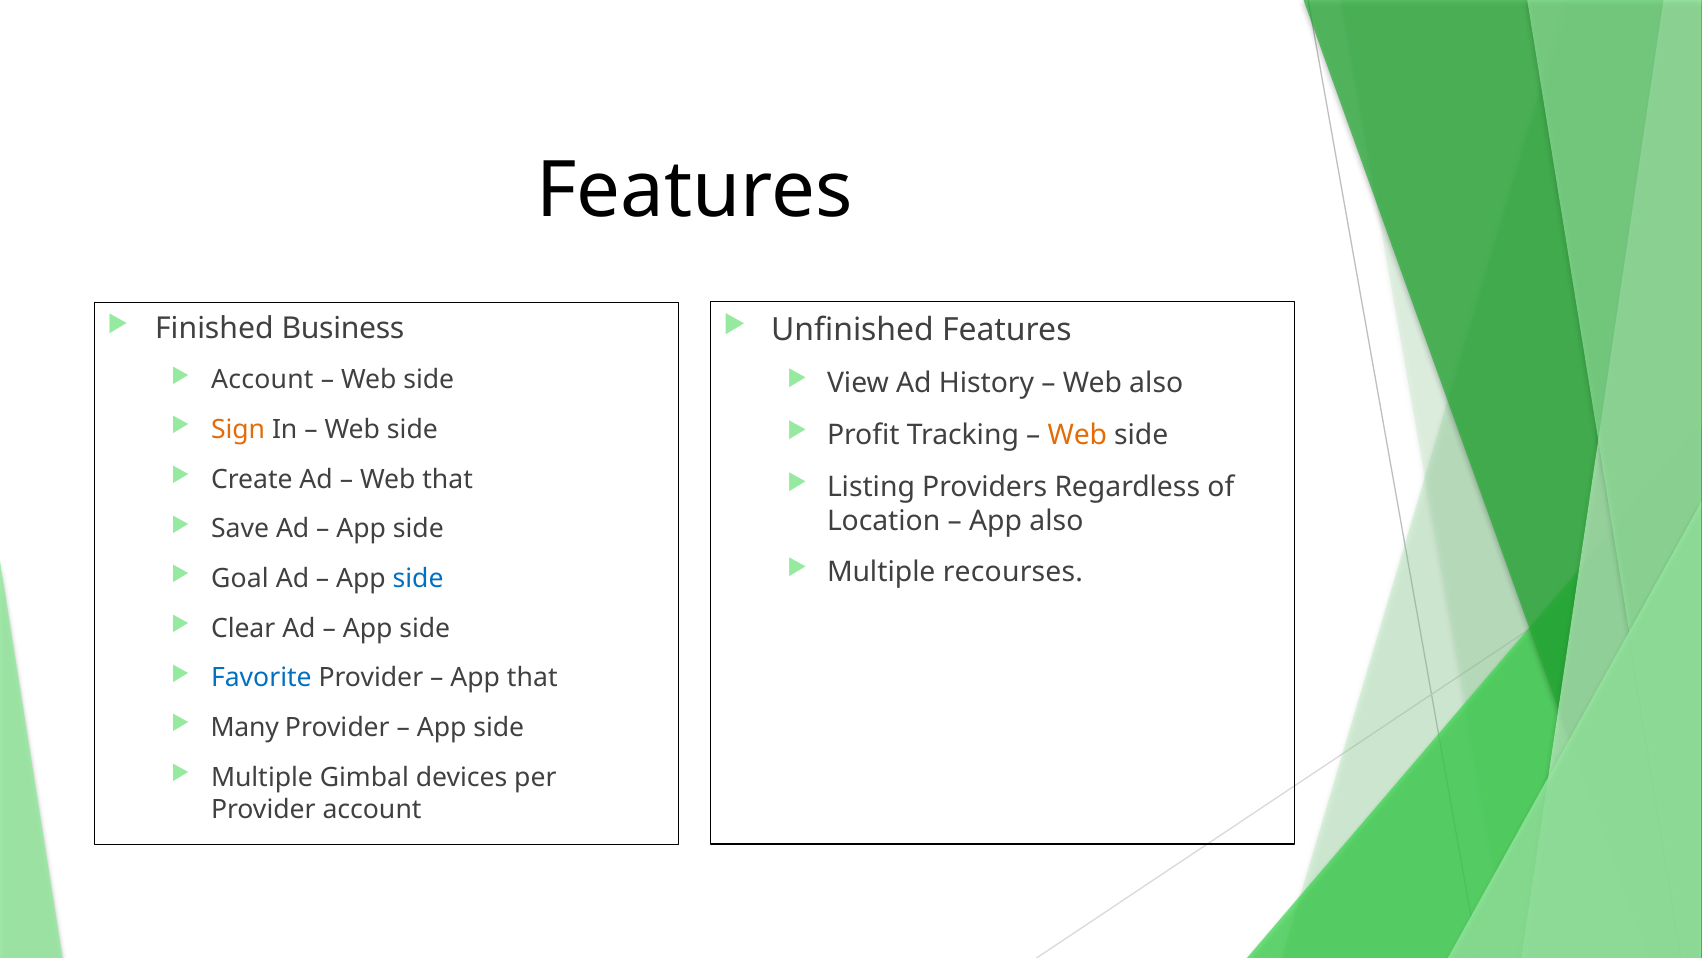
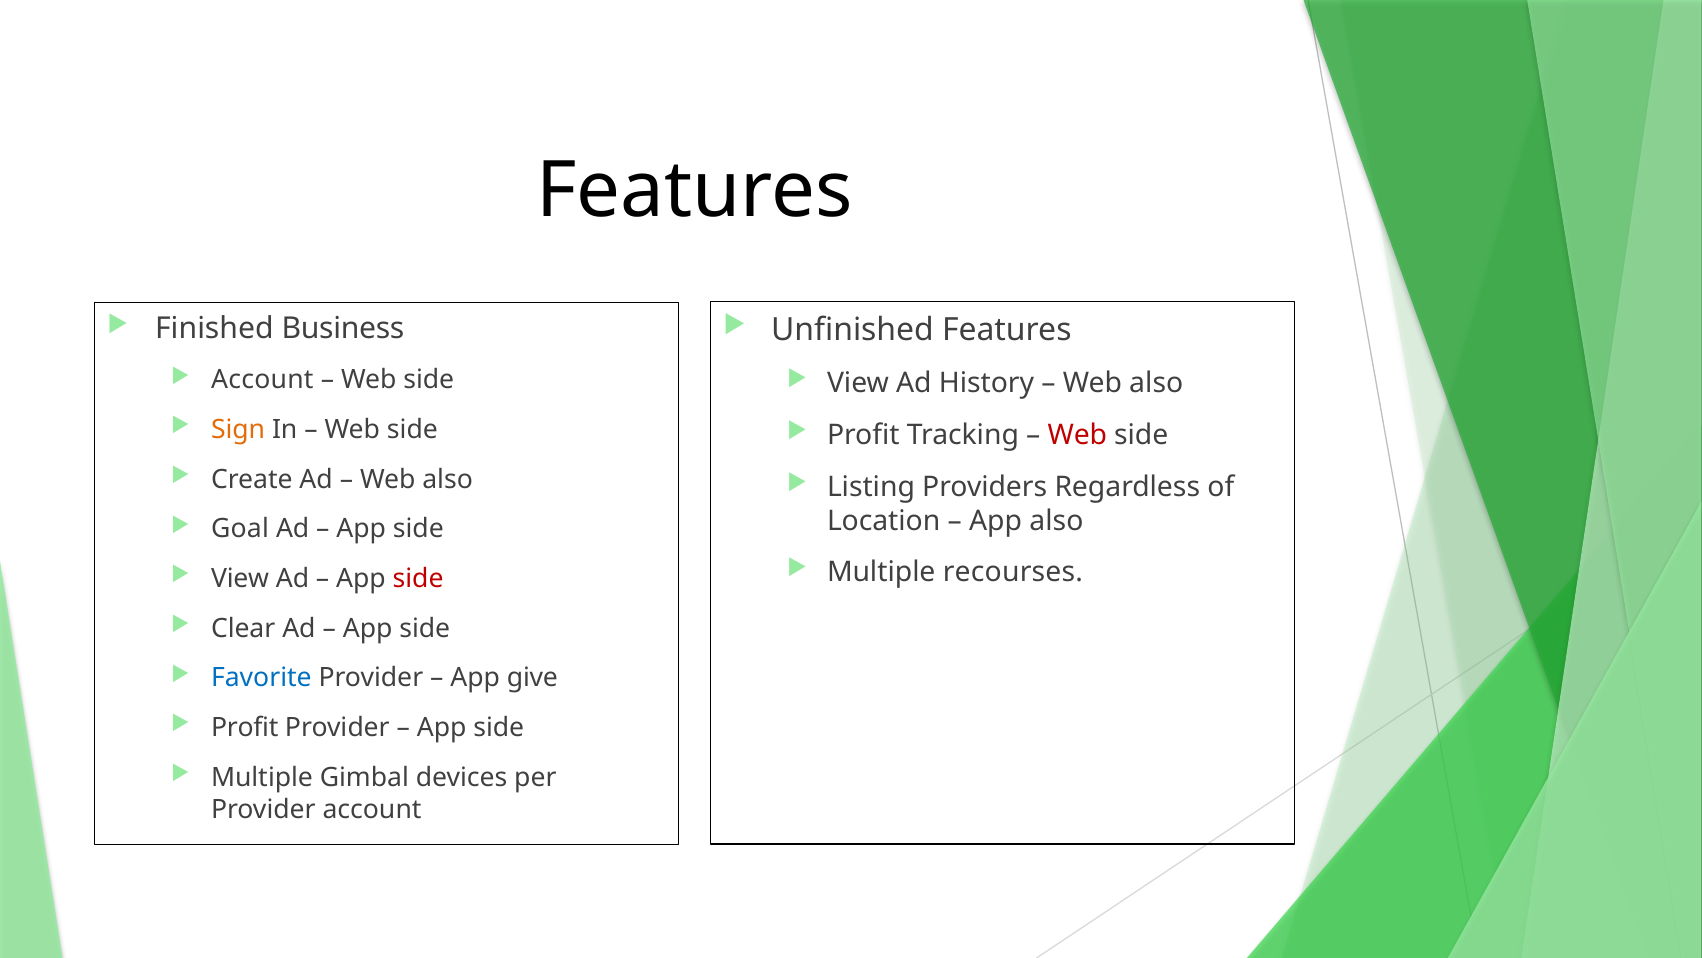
Web colour: orange -> red (1077, 435)
that: that -> also (448, 479)
Save: Save -> Goal (240, 529)
Goal: Goal -> View (240, 578)
side colour: blue -> red (418, 578)
App that: that -> give (532, 678)
Many: Many -> Profit (245, 727)
